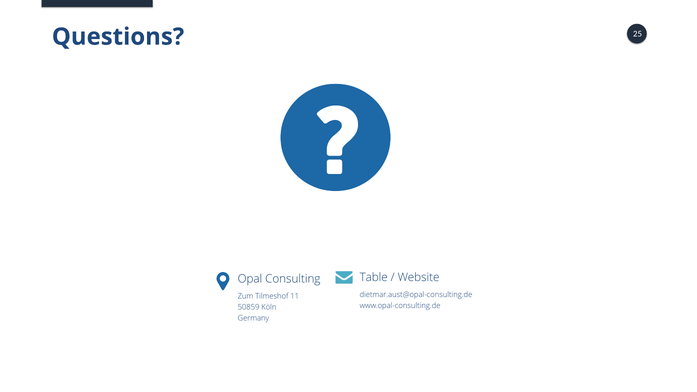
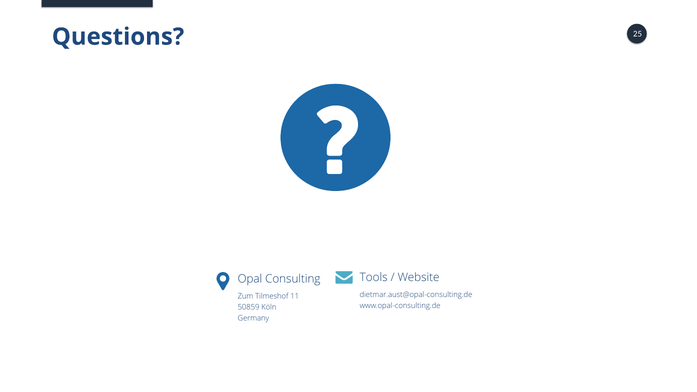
Table: Table -> Tools (374, 277)
